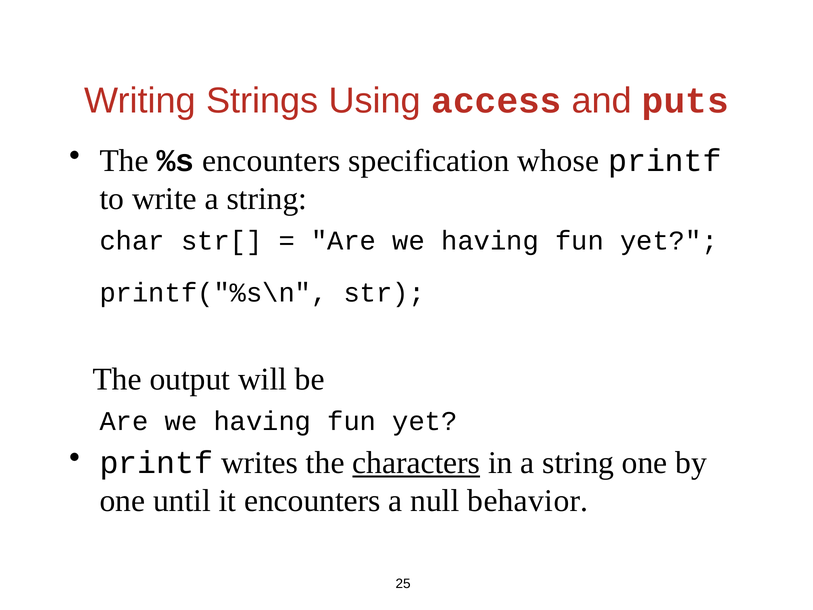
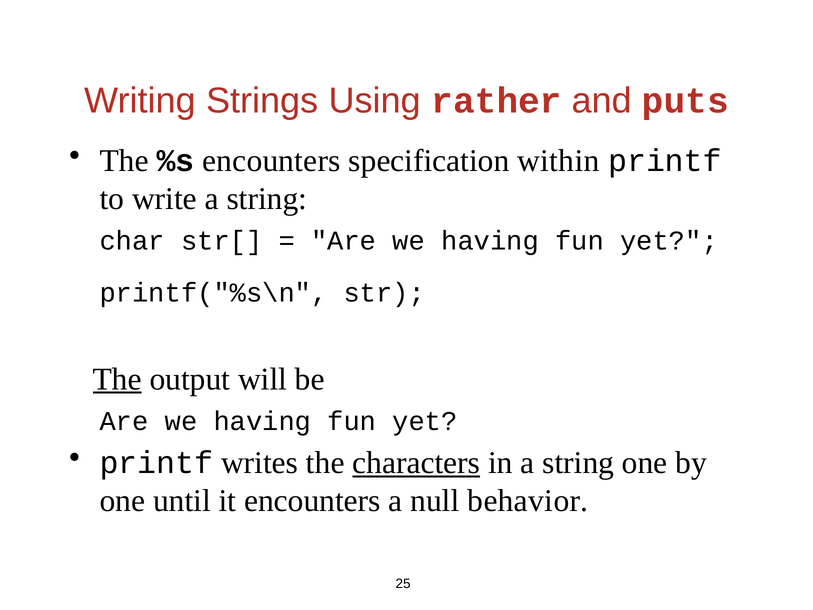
access: access -> rather (497, 101)
whose: whose -> within (558, 161)
The underline: none -> present (117, 379)
